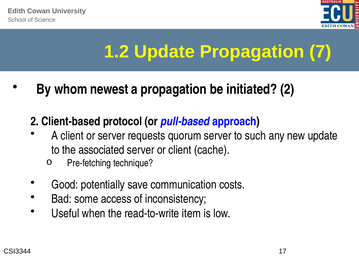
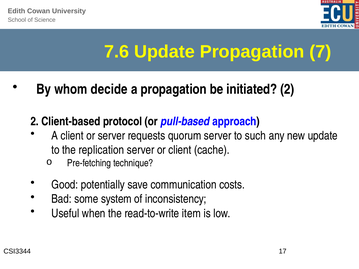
1.2: 1.2 -> 7.6 (117, 52)
newest: newest -> decide (109, 89)
associated: associated -> replication (101, 150)
access: access -> system (116, 199)
